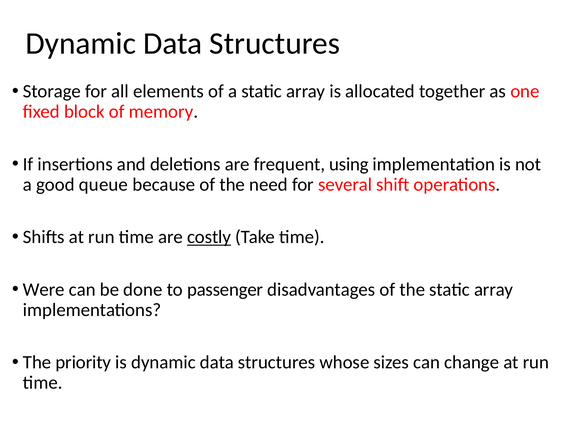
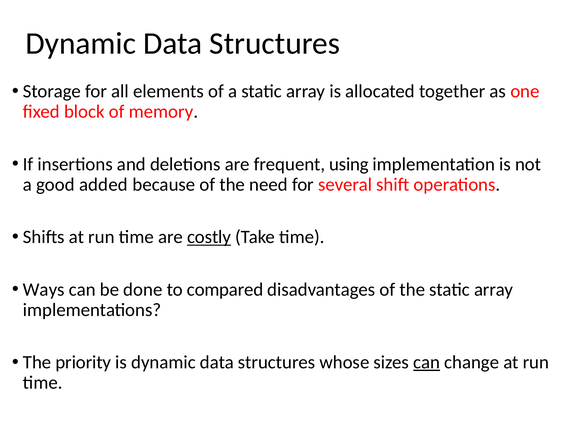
queue: queue -> added (103, 184)
Were: Were -> Ways (44, 289)
passenger: passenger -> compared (225, 289)
can underline: none -> present (427, 362)
